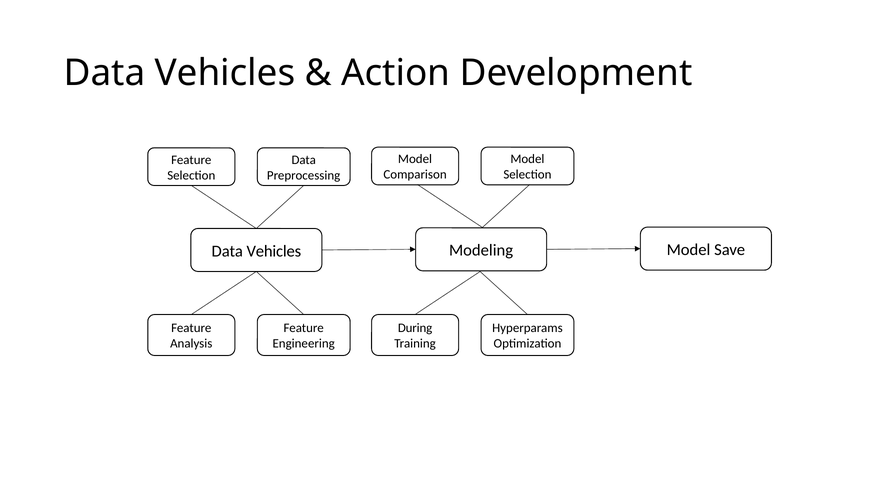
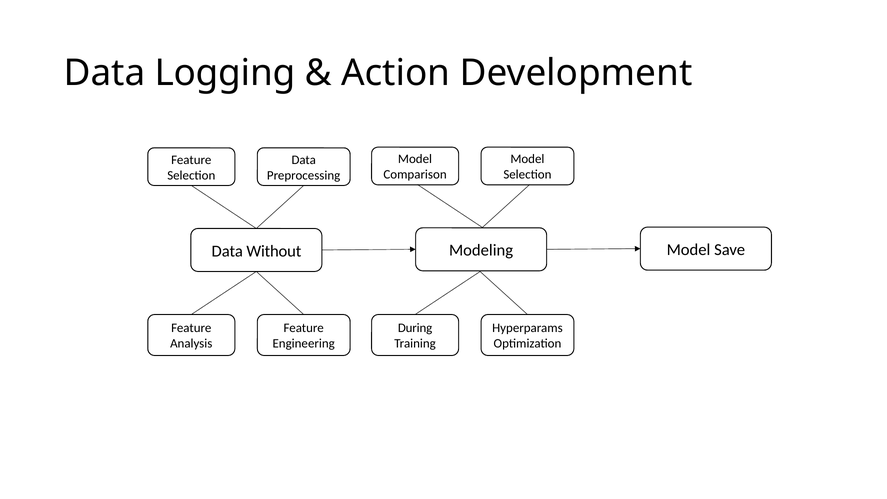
Vehicles: Vehicles -> Logging (225, 73)
Vehicles: Vehicles -> Without (274, 251)
